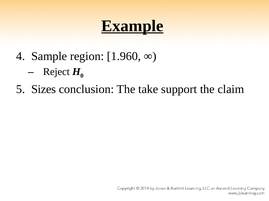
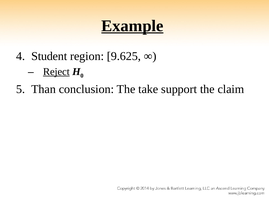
Sample: Sample -> Student (49, 56)
1.960: 1.960 -> 9.625 (124, 56)
Reject underline: none -> present (56, 72)
Sizes: Sizes -> Than (44, 90)
